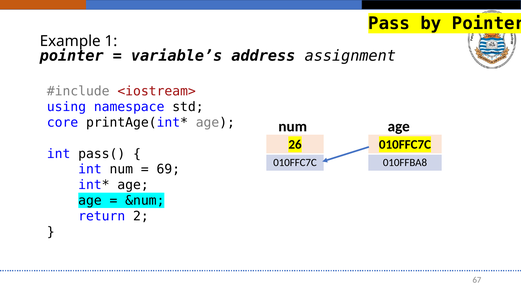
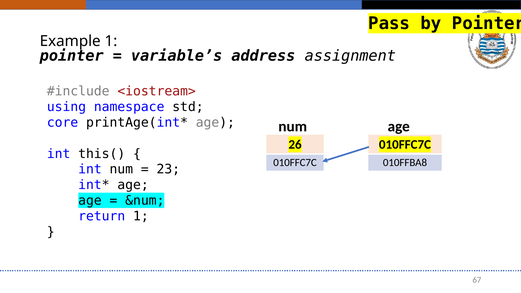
pass(: pass( -> this( (102, 154)
69: 69 -> 23 (168, 169)
return 2: 2 -> 1 (141, 216)
